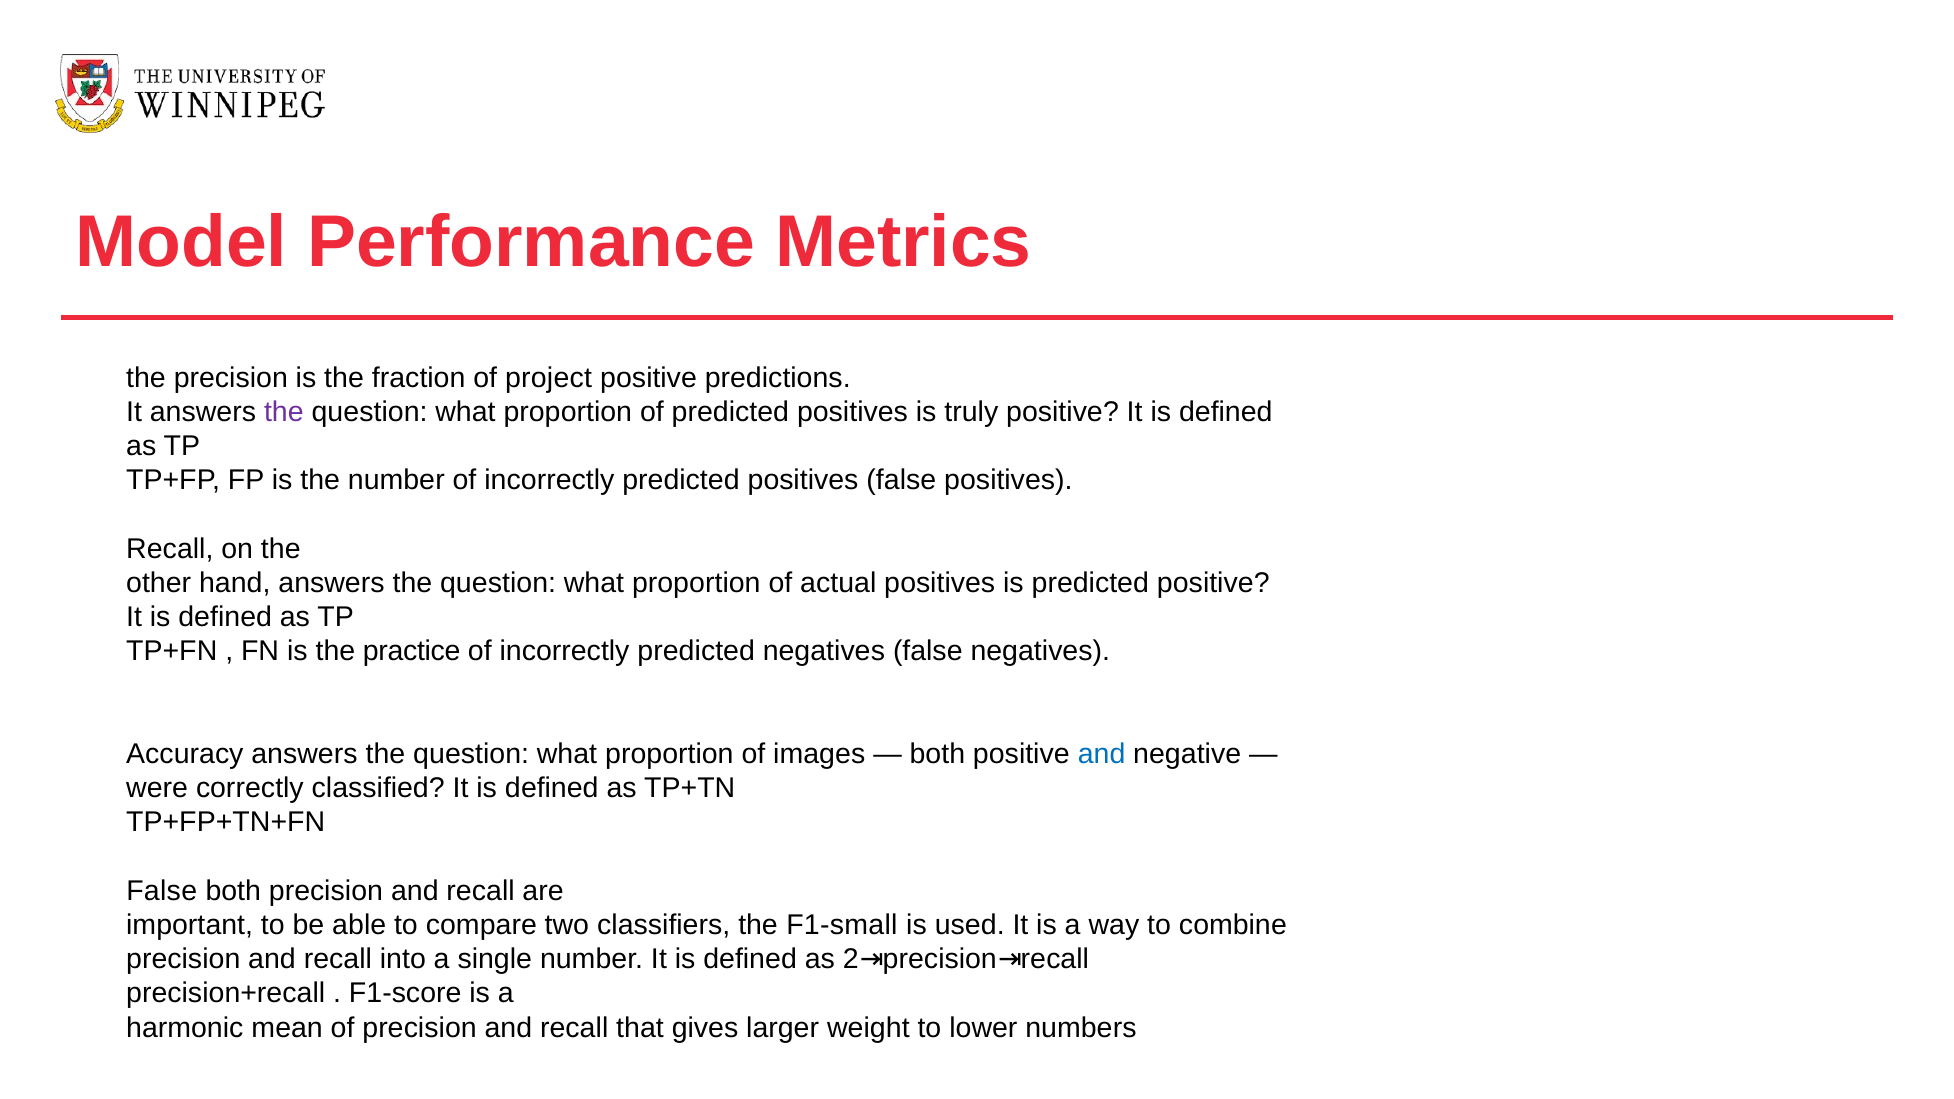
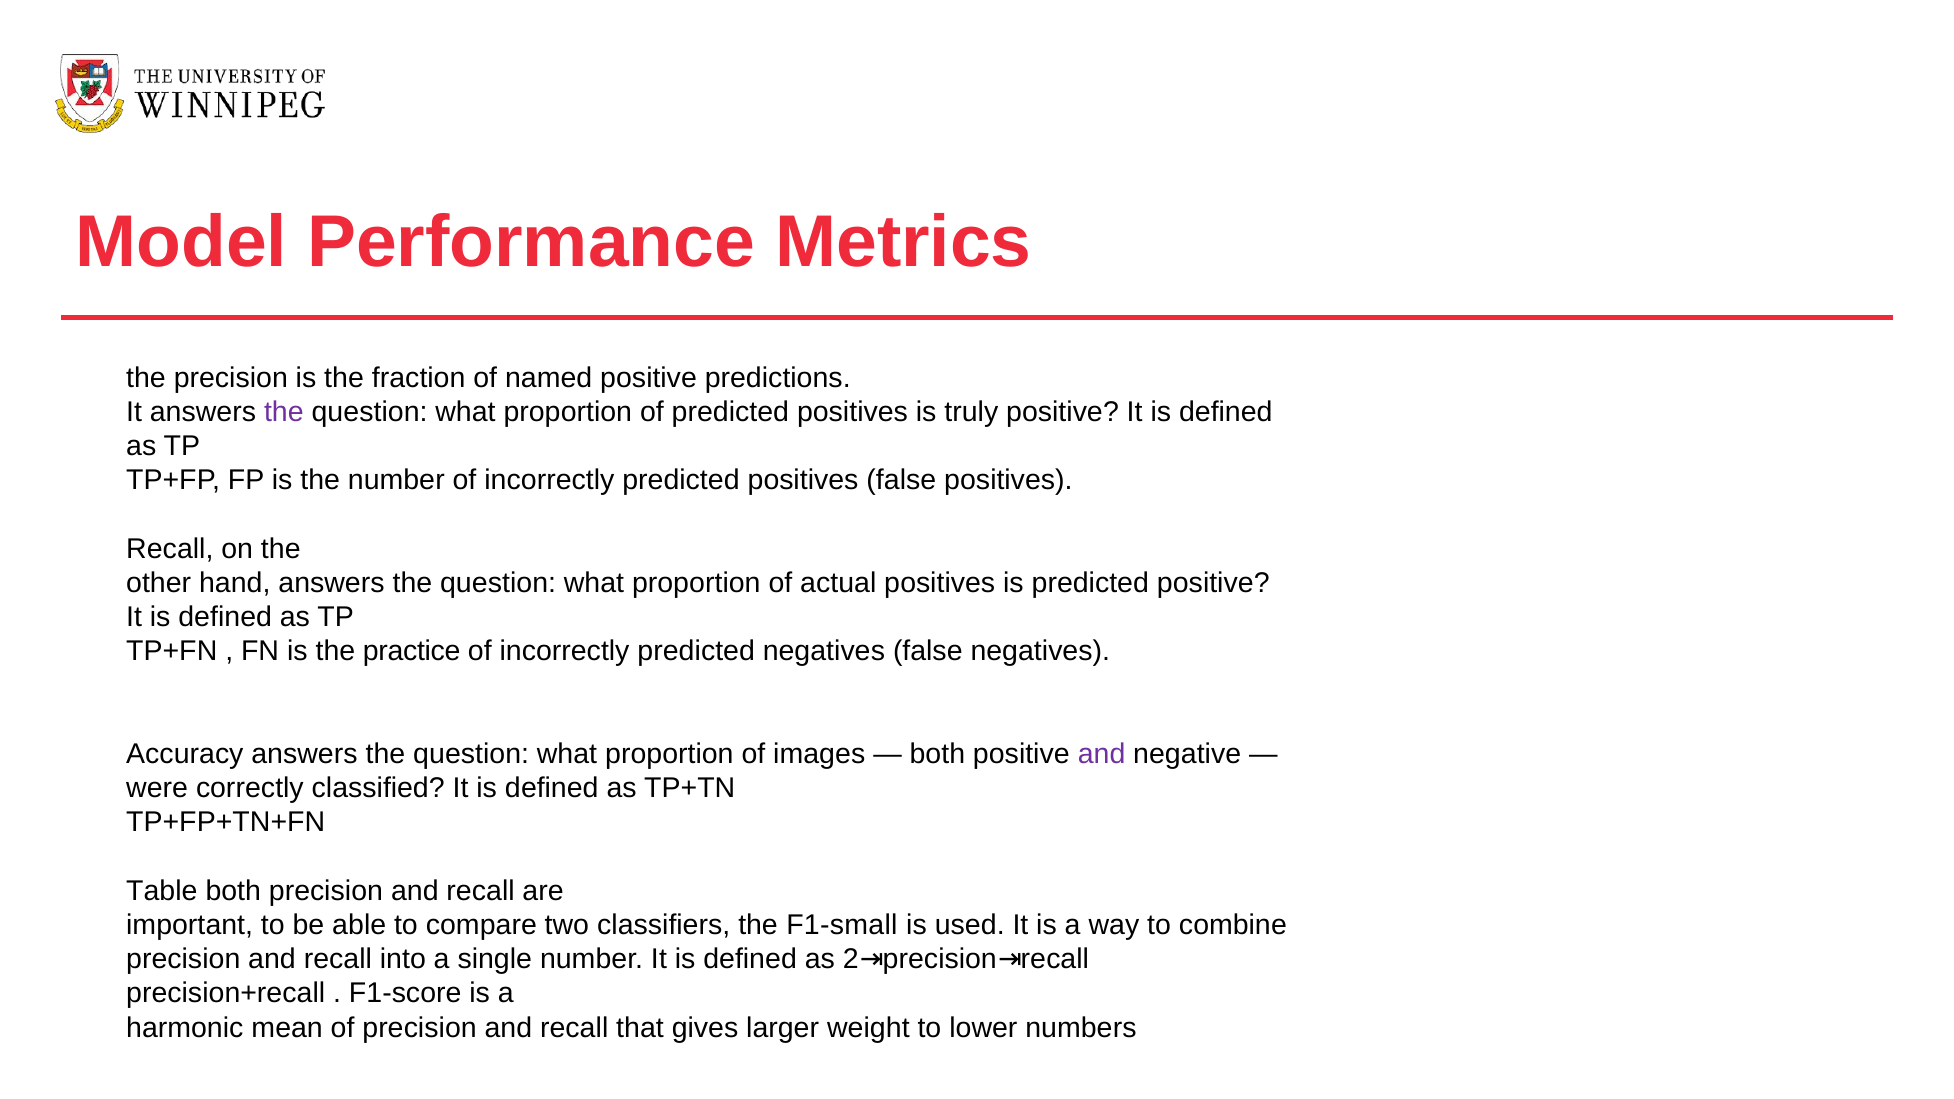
project: project -> named (549, 378)
and colour: blue -> purple (1102, 754)
False: False -> Table (162, 891)
